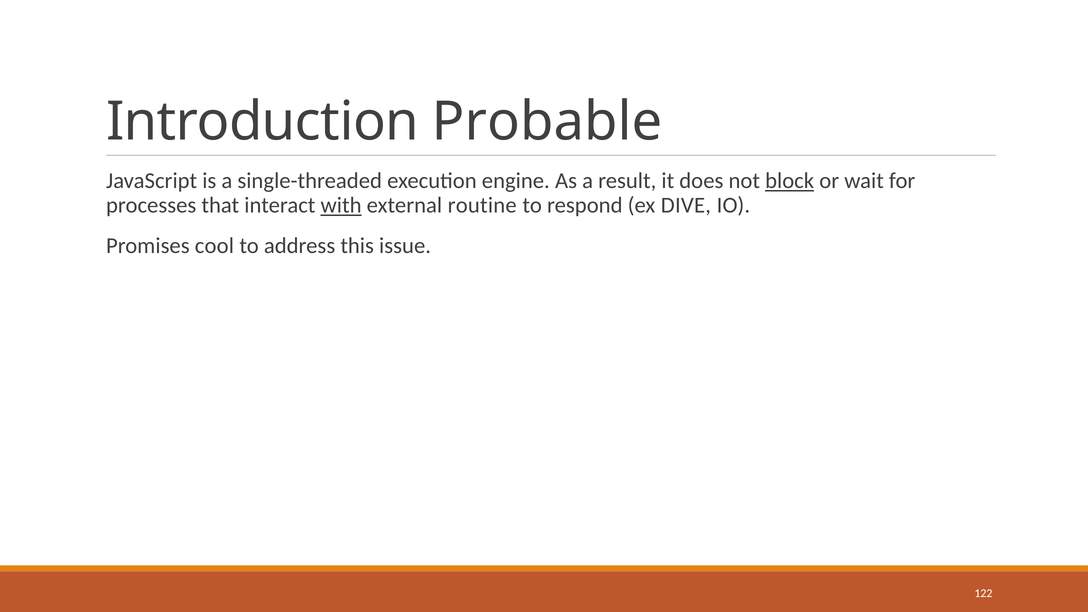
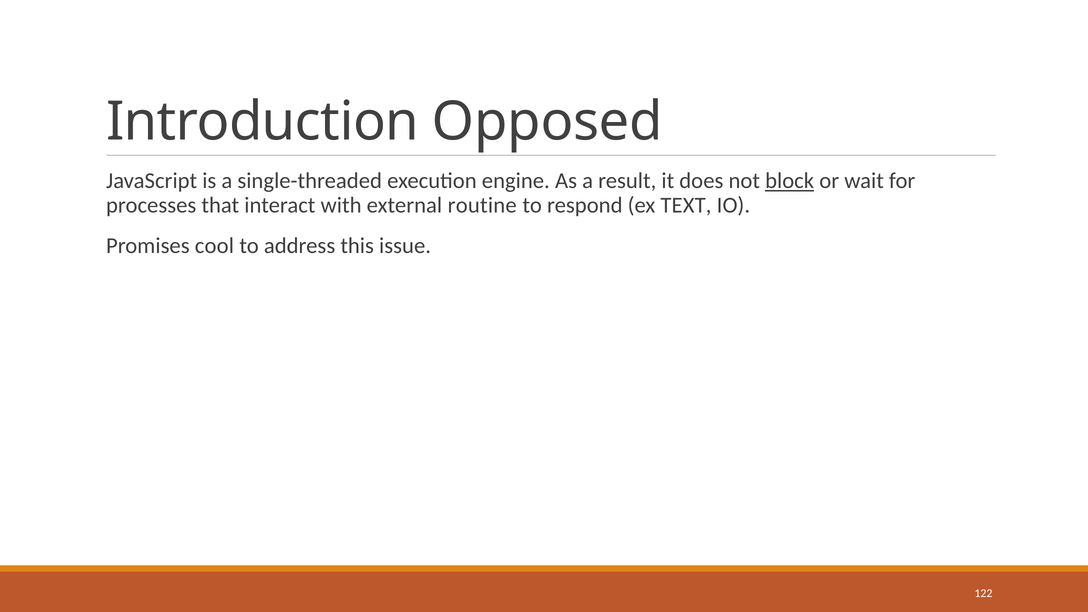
Probable: Probable -> Opposed (547, 122)
with underline: present -> none (341, 205)
DIVE: DIVE -> TEXT (686, 205)
